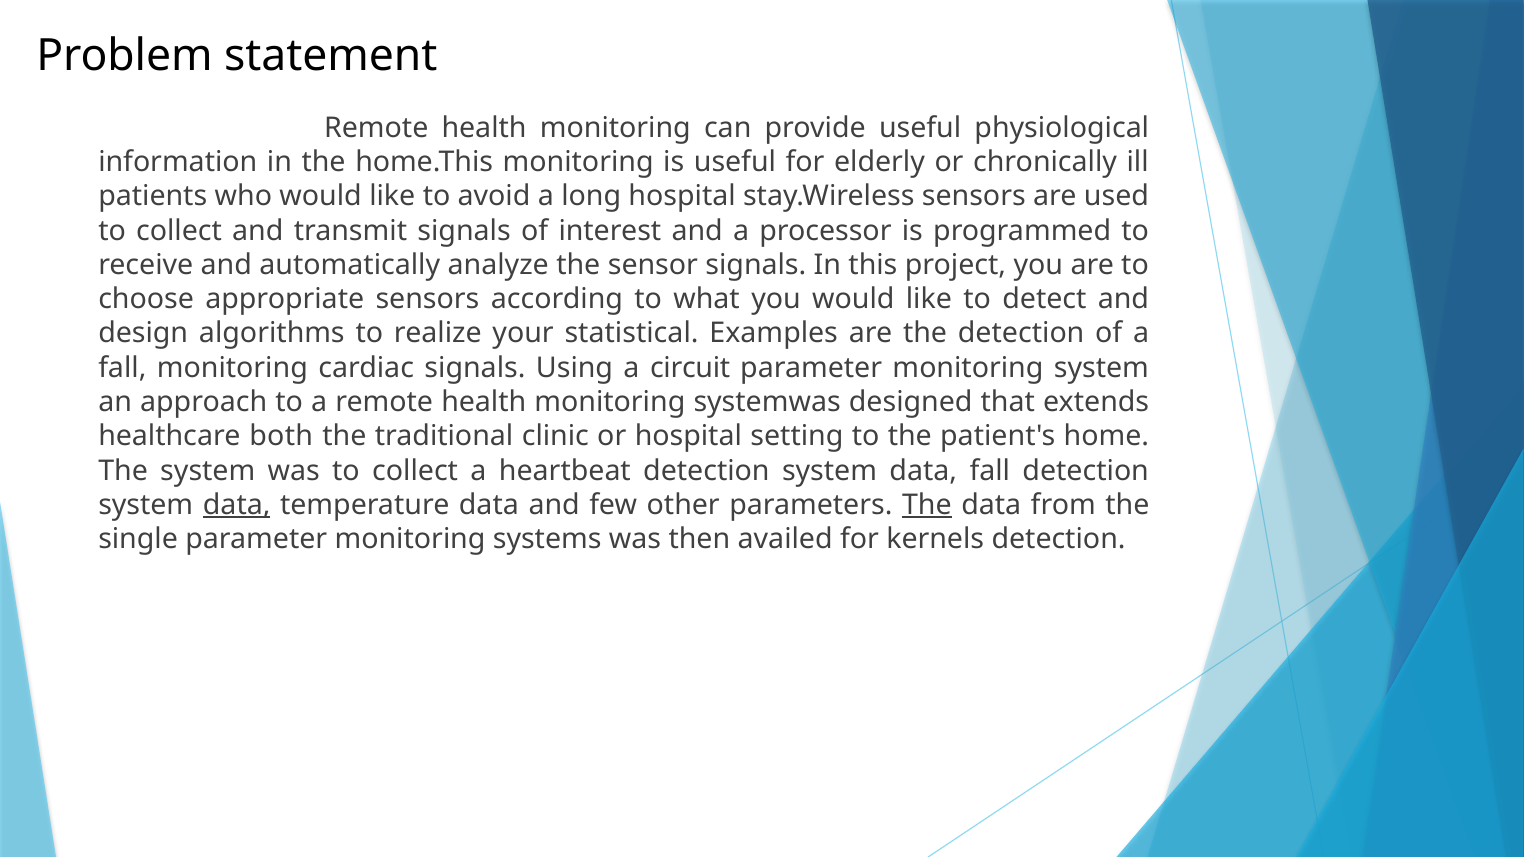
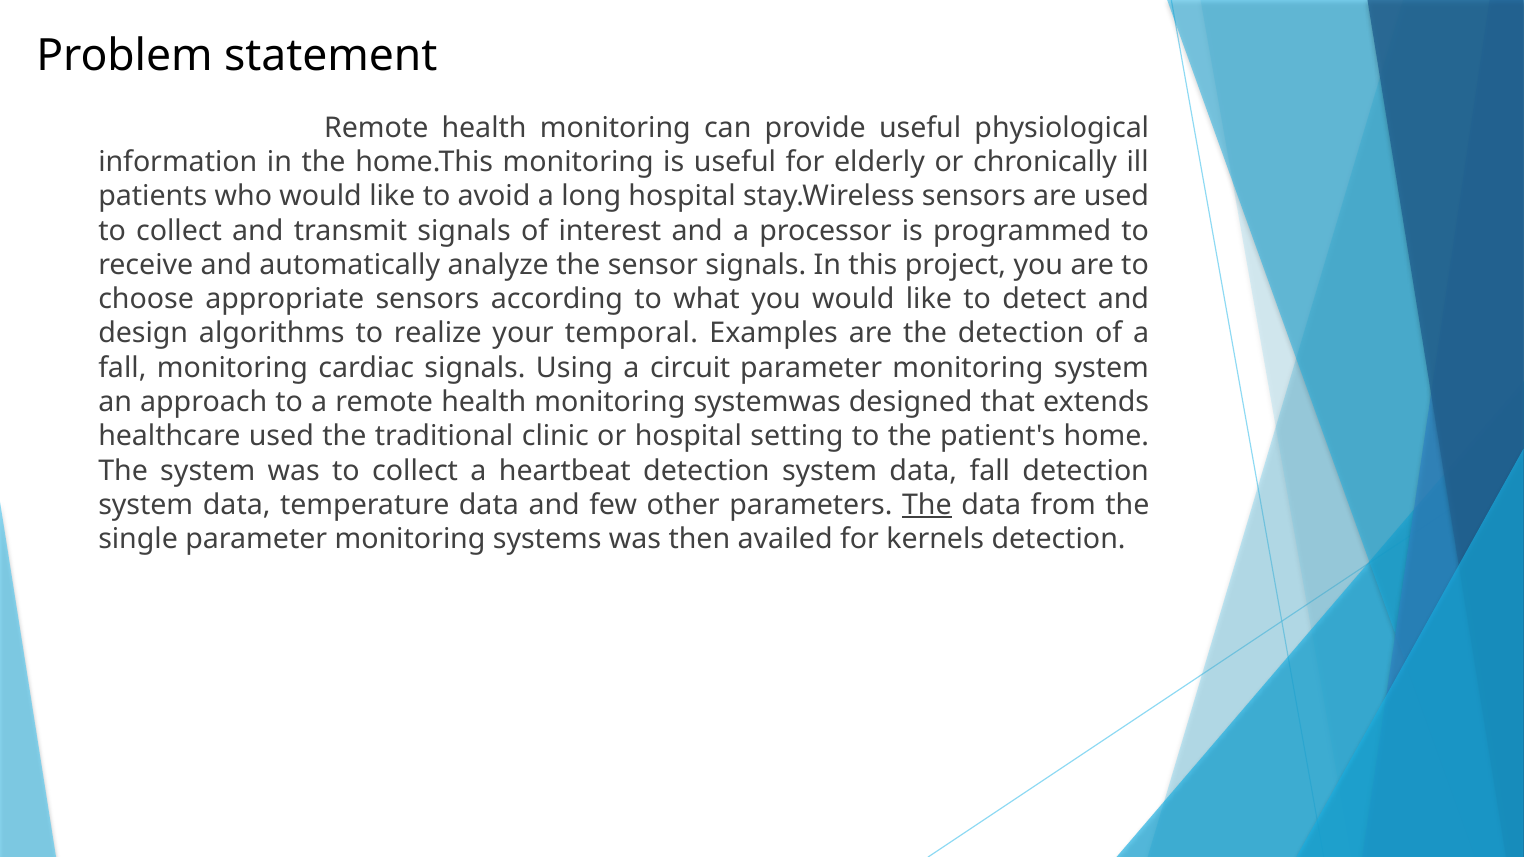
statistical: statistical -> temporal (631, 334)
healthcare both: both -> used (281, 437)
data underline: present -> none (237, 505)
